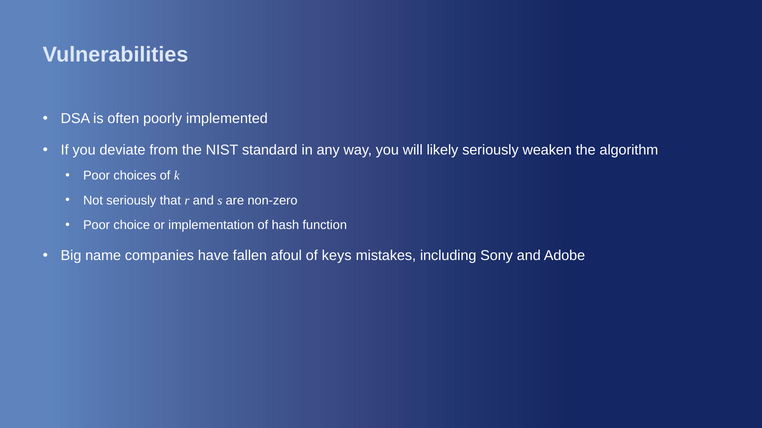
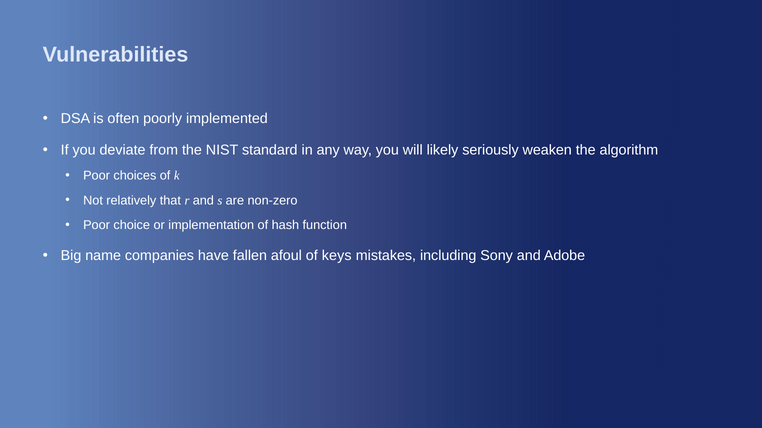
Not seriously: seriously -> relatively (131, 201)
